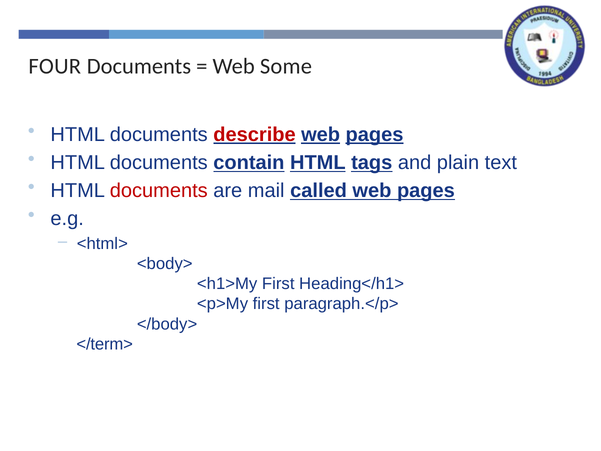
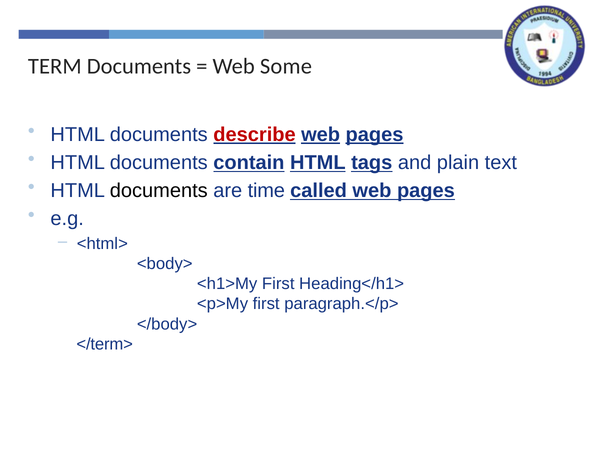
FOUR: FOUR -> TERM (55, 66)
documents colour: red -> black (159, 190)
mail: mail -> time (266, 190)
